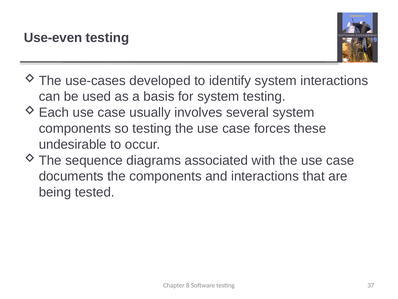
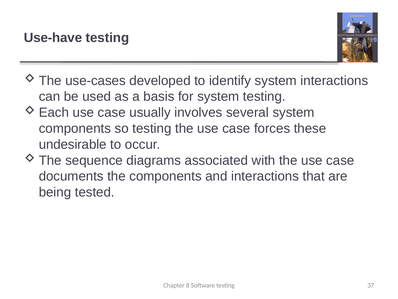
Use-even: Use-even -> Use-have (53, 38)
